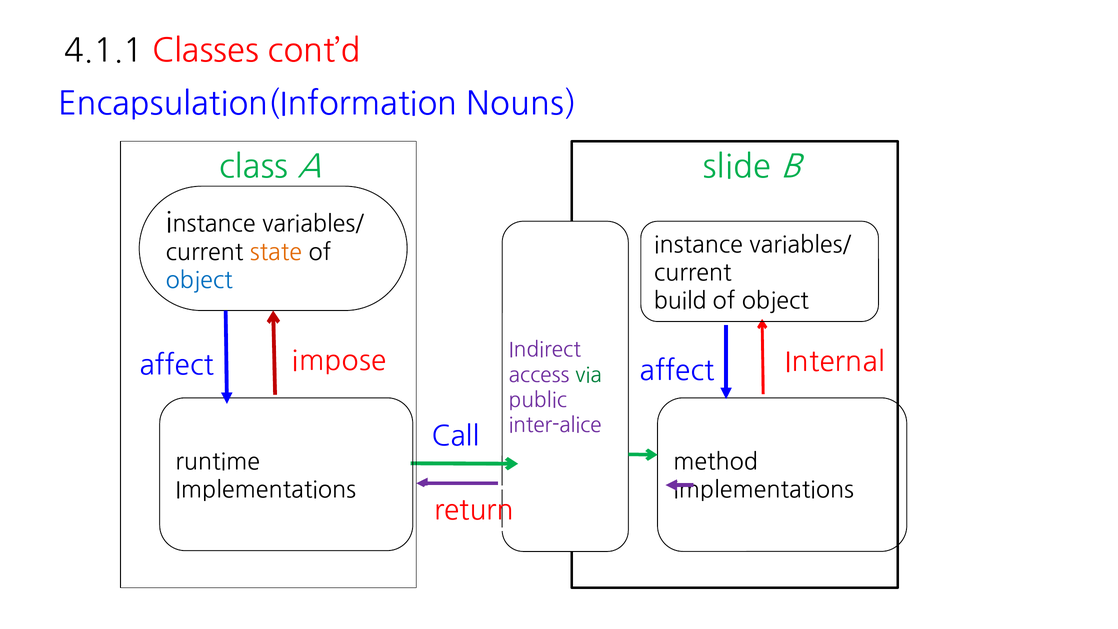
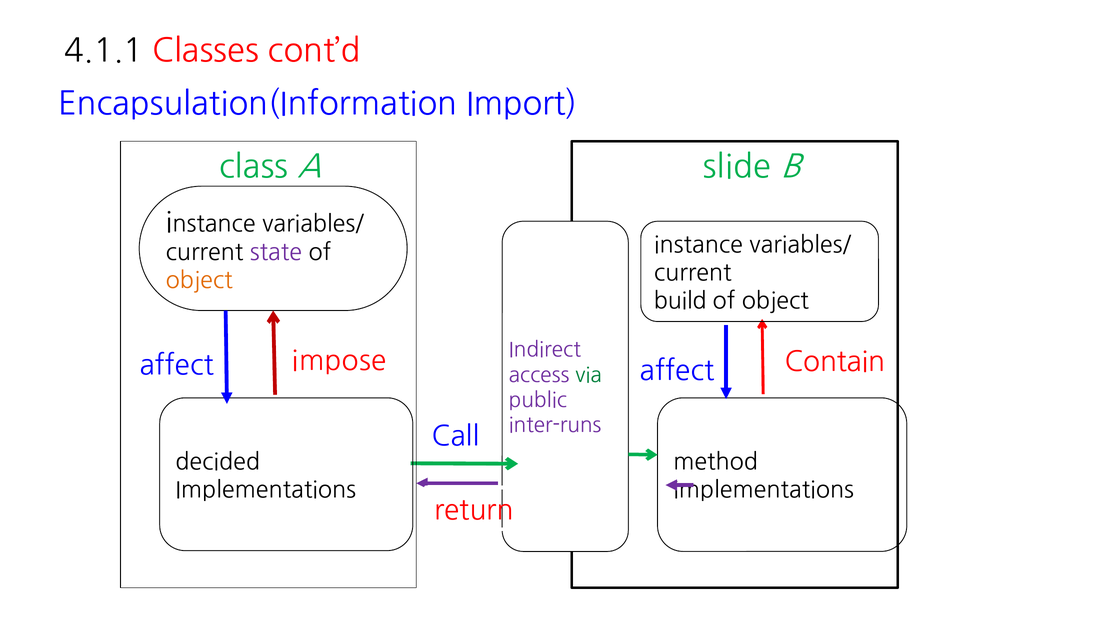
Nouns: Nouns -> Import (522, 104)
state colour: orange -> purple (276, 253)
object colour: blue -> orange (199, 281)
Internal: Internal -> Contain (835, 362)
inter-alice: inter-alice -> inter-runs (555, 425)
runtime: runtime -> decided (218, 462)
